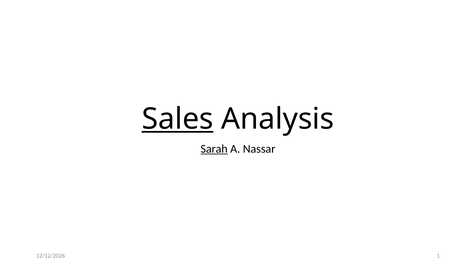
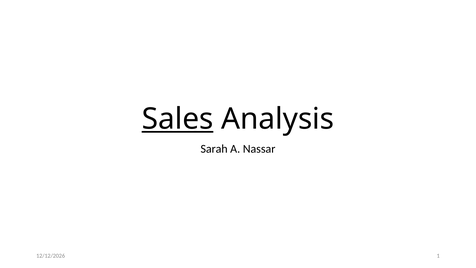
Sarah underline: present -> none (214, 149)
